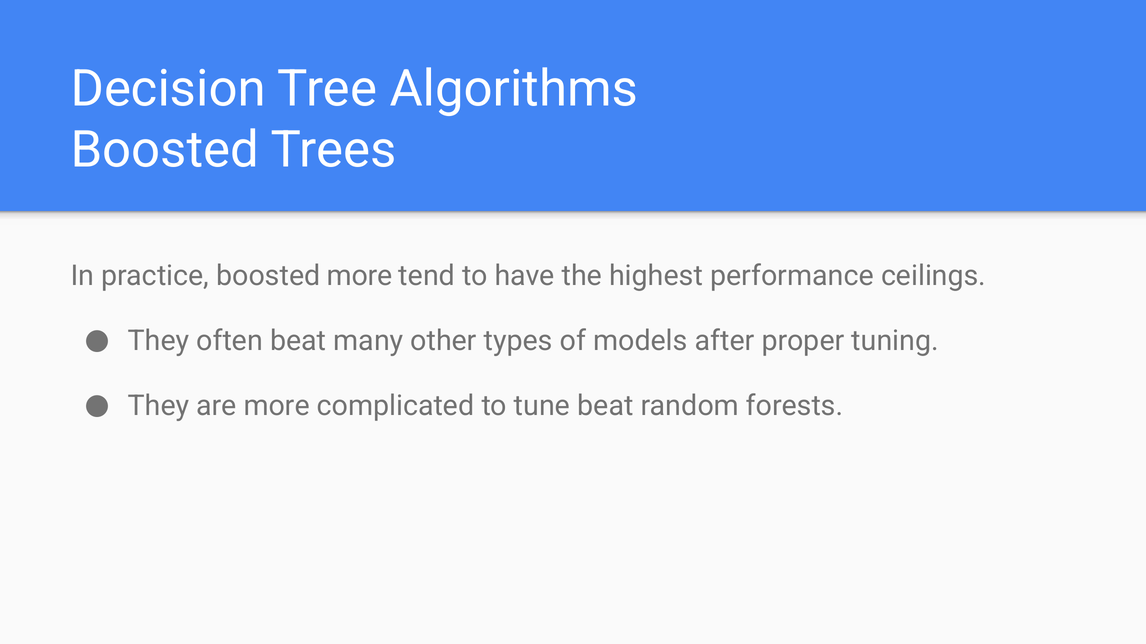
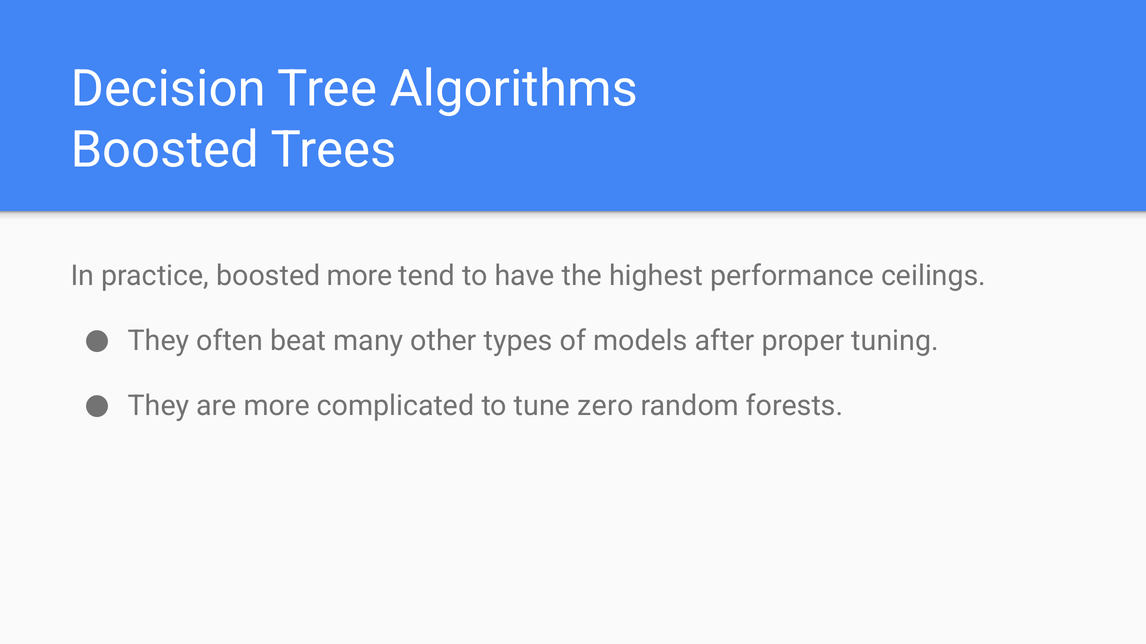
tune beat: beat -> zero (605, 406)
